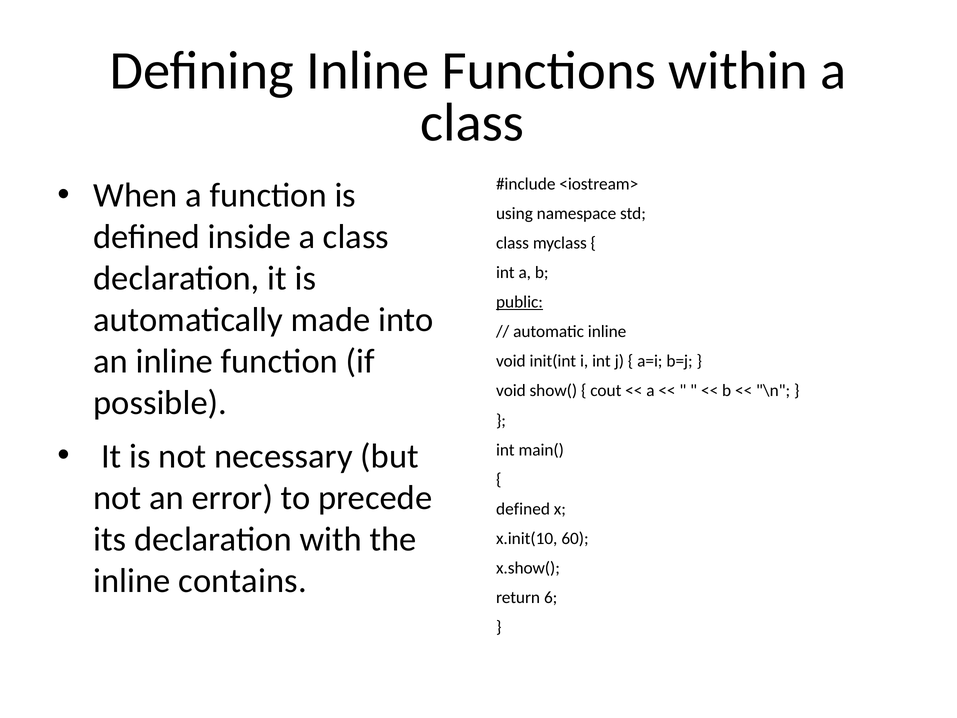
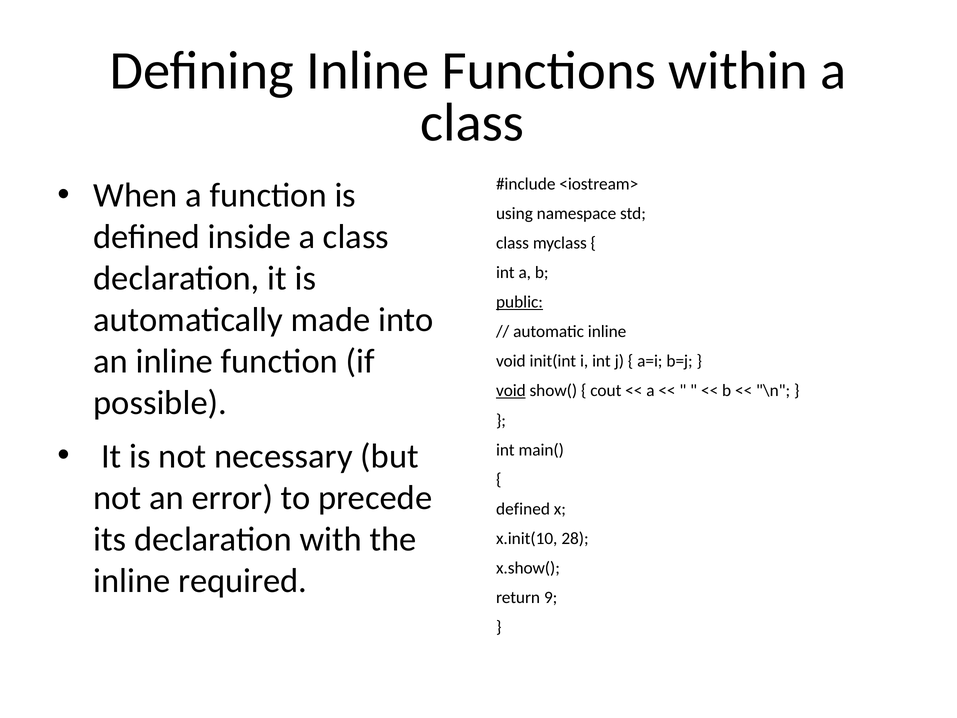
void underline: none -> present (511, 391)
60: 60 -> 28 (575, 538)
contains: contains -> required (243, 580)
6: 6 -> 9 (551, 597)
